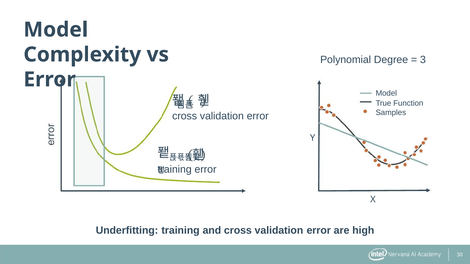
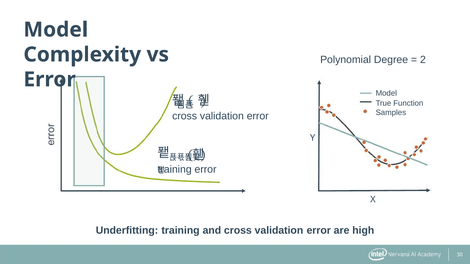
3: 3 -> 2 (423, 60)
